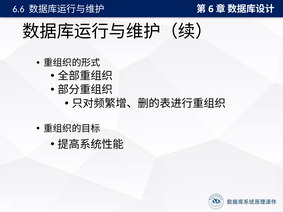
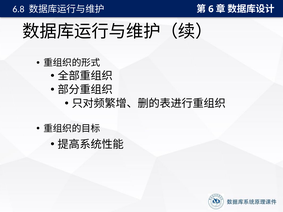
6.6: 6.6 -> 6.8 (18, 9)
